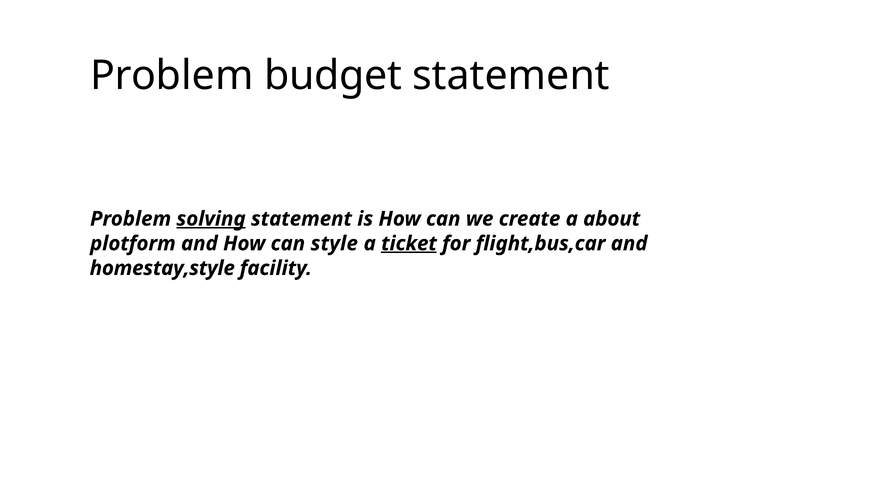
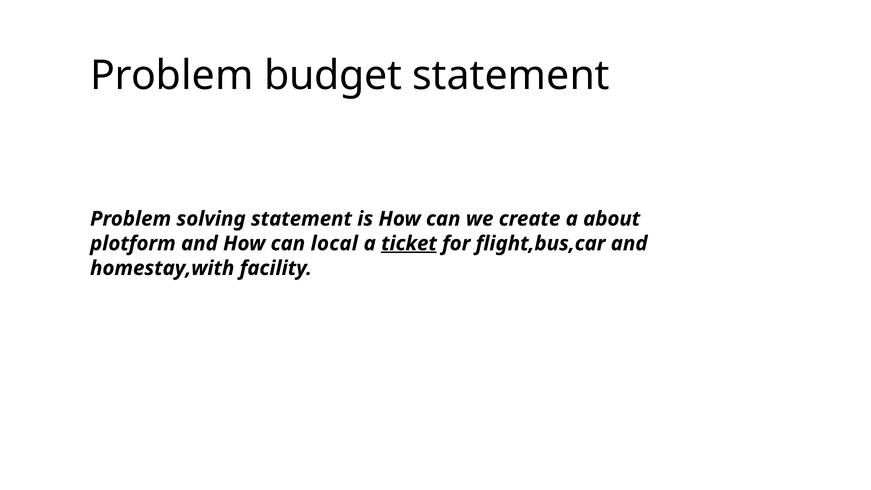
solving underline: present -> none (211, 219)
style: style -> local (334, 243)
homestay,style: homestay,style -> homestay,with (162, 268)
